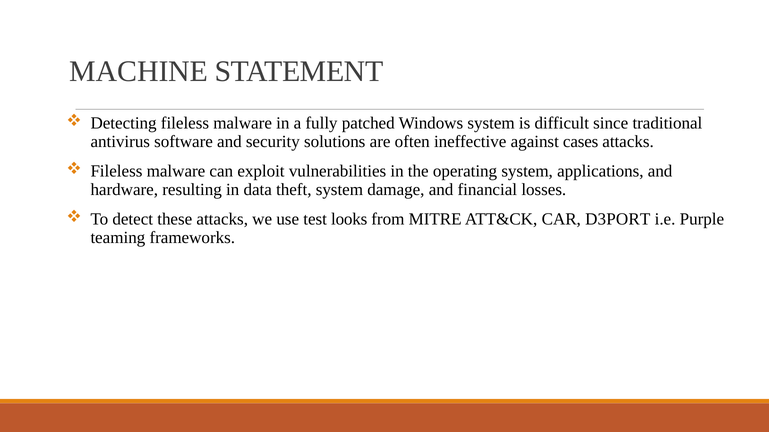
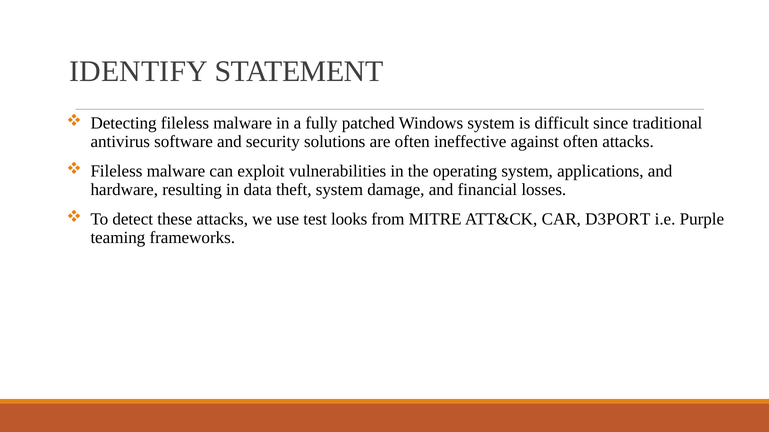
MACHINE: MACHINE -> IDENTIFY (139, 72)
against cases: cases -> often (581, 142)
